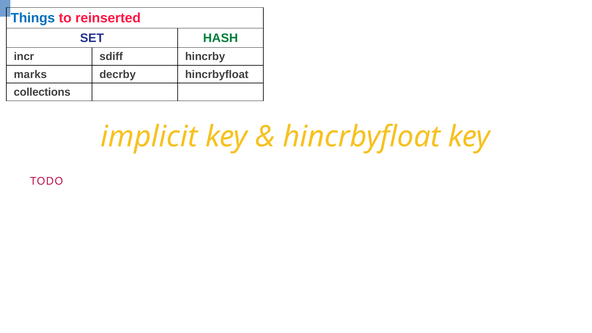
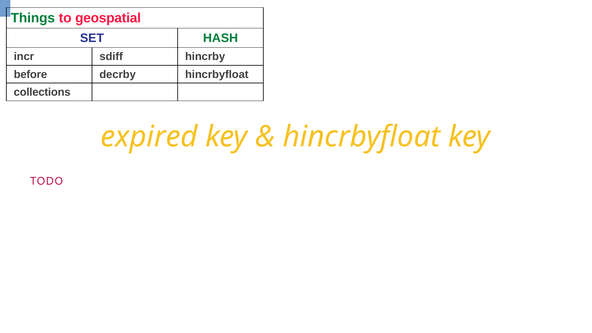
Things colour: blue -> green (33, 18)
reinserted: reinserted -> geospatial (108, 18)
marks: marks -> before (30, 74)
implicit: implicit -> expired (149, 137)
